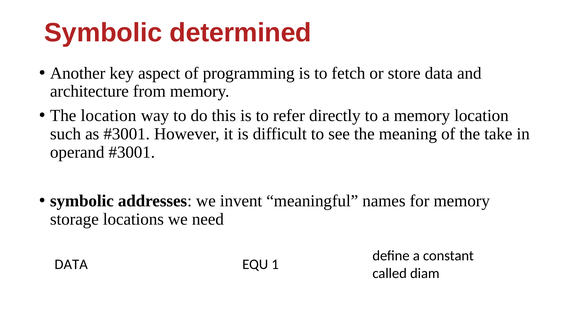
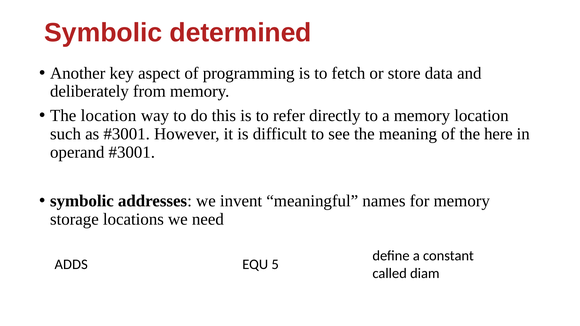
architecture: architecture -> deliberately (89, 91)
take: take -> here (498, 134)
DATA: DATA -> ADDS (71, 265)
1: 1 -> 5 (275, 265)
